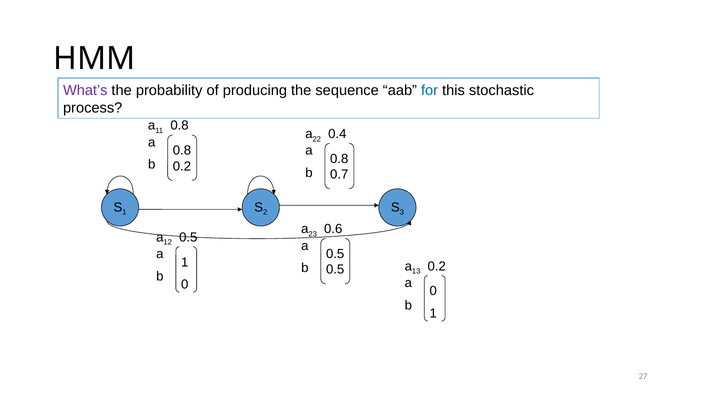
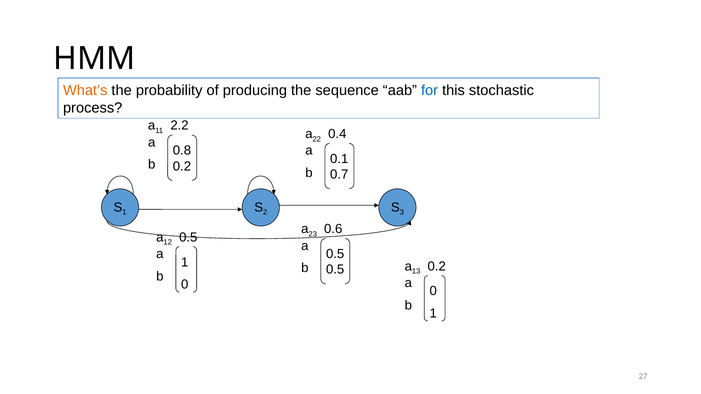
What’s colour: purple -> orange (85, 90)
0.8: 0.8 -> 2.2 (180, 126)
0.8: 0.8 -> 0.1 (339, 159)
